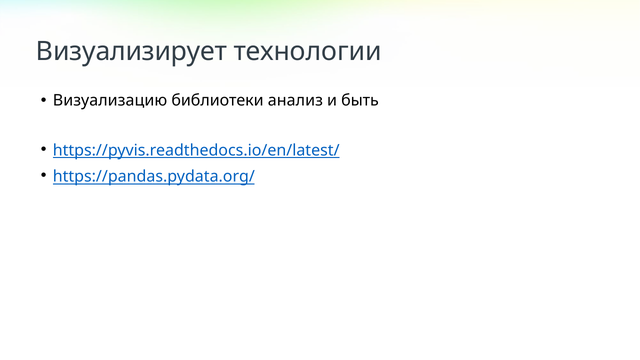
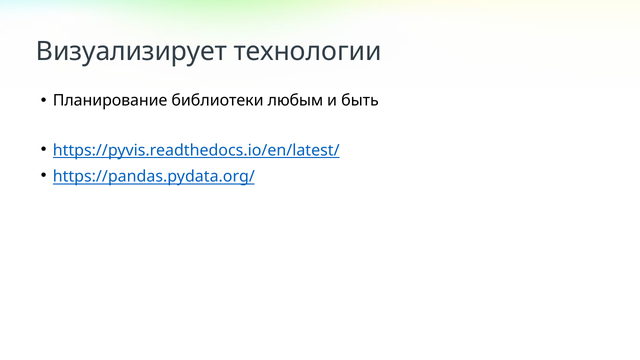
Визуализацию: Визуализацию -> Планирование (110, 101)
анализ: анализ -> любым (296, 101)
